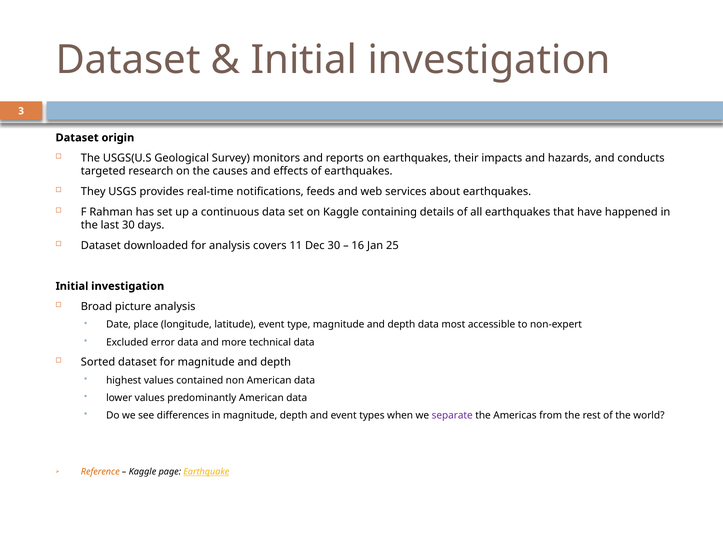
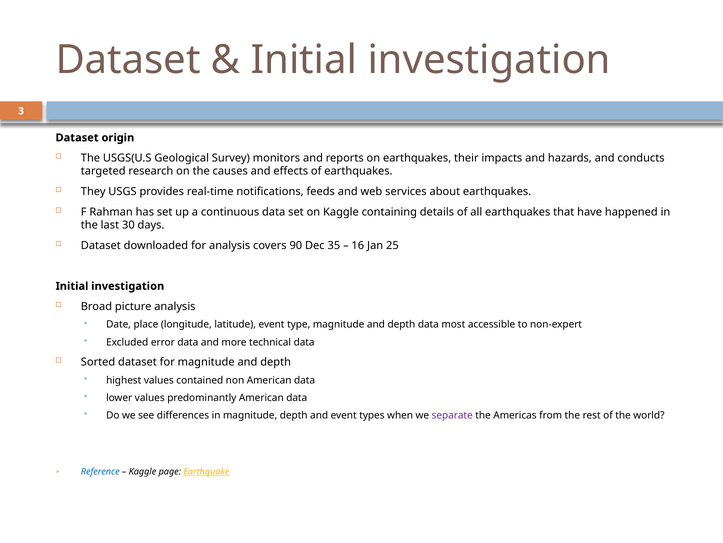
11: 11 -> 90 (296, 245)
Dec 30: 30 -> 35 (334, 245)
Reference colour: orange -> blue (100, 471)
